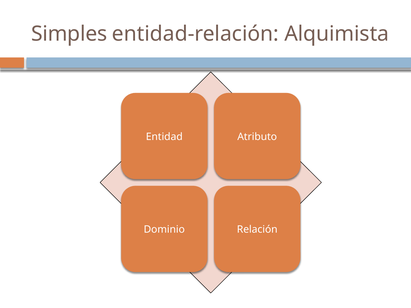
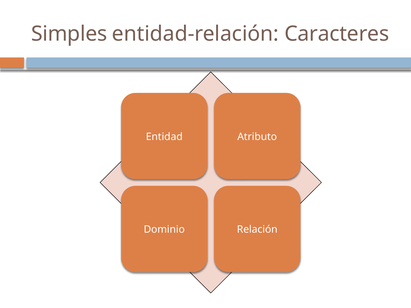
Alquimista: Alquimista -> Caracteres (337, 34)
